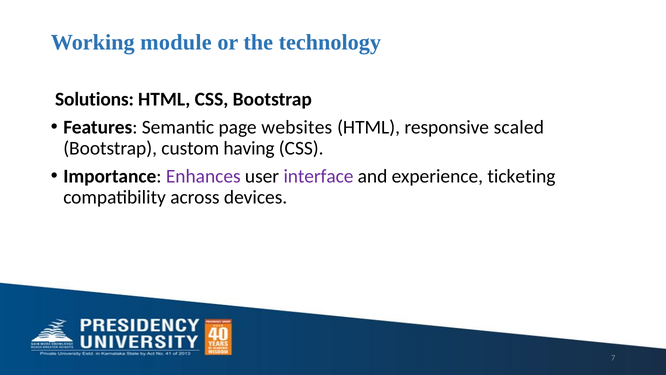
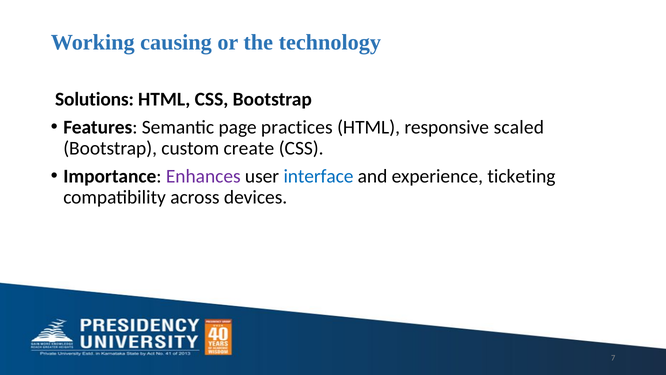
module: module -> causing (176, 42)
websites: websites -> practices (297, 127)
having: having -> create (249, 148)
interface colour: purple -> blue (318, 176)
